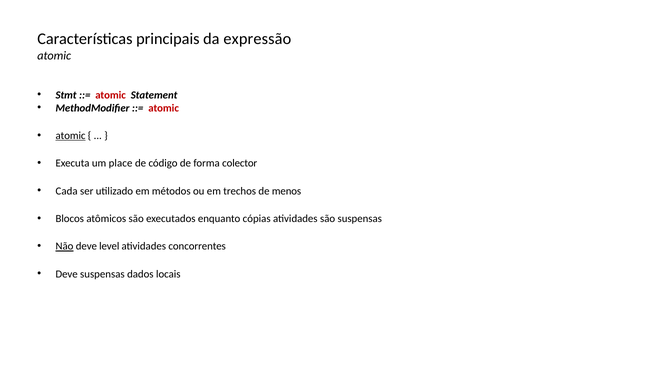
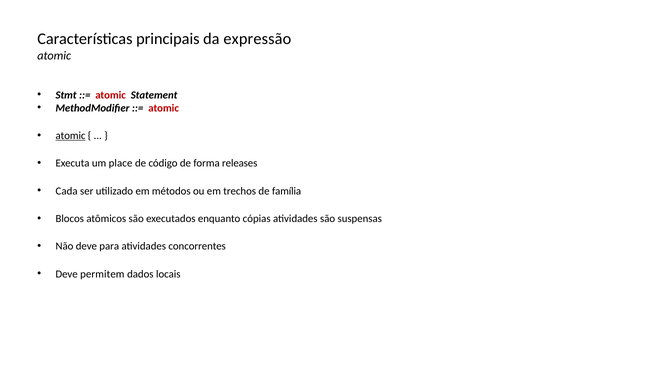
colector: colector -> releases (240, 163)
menos: menos -> família (287, 191)
Não underline: present -> none (64, 246)
level: level -> para (109, 246)
Deve suspensas: suspensas -> permitem (102, 274)
